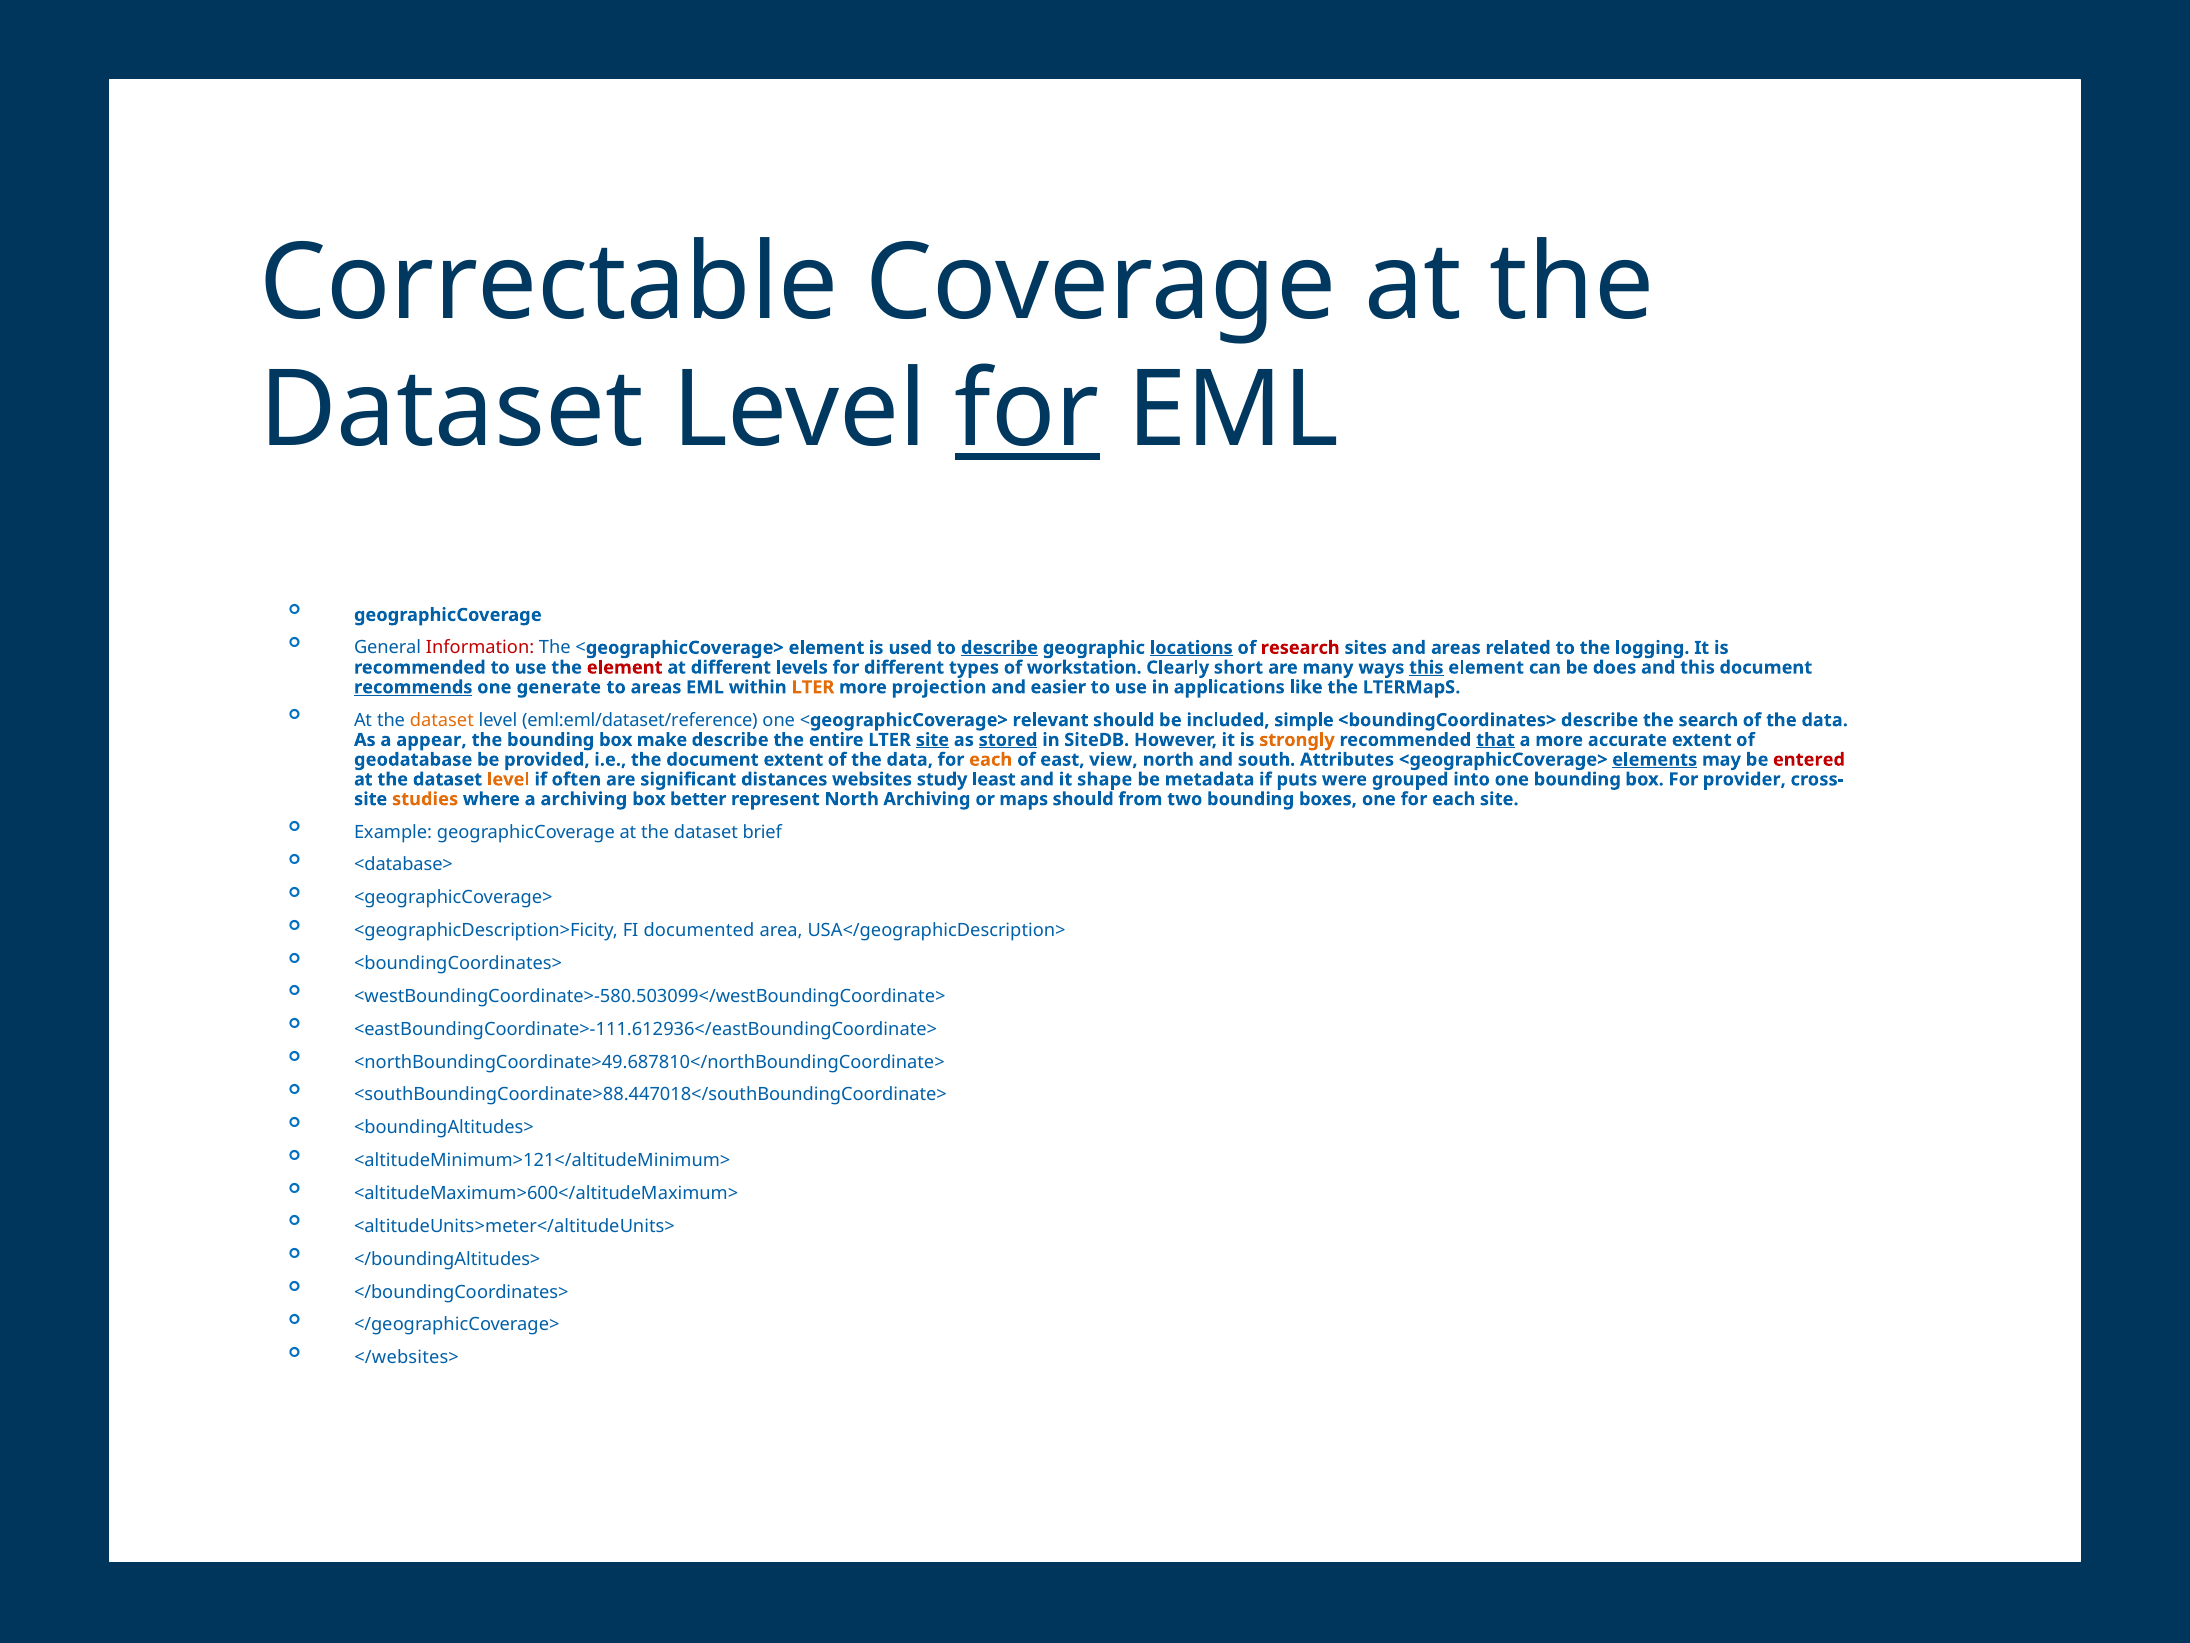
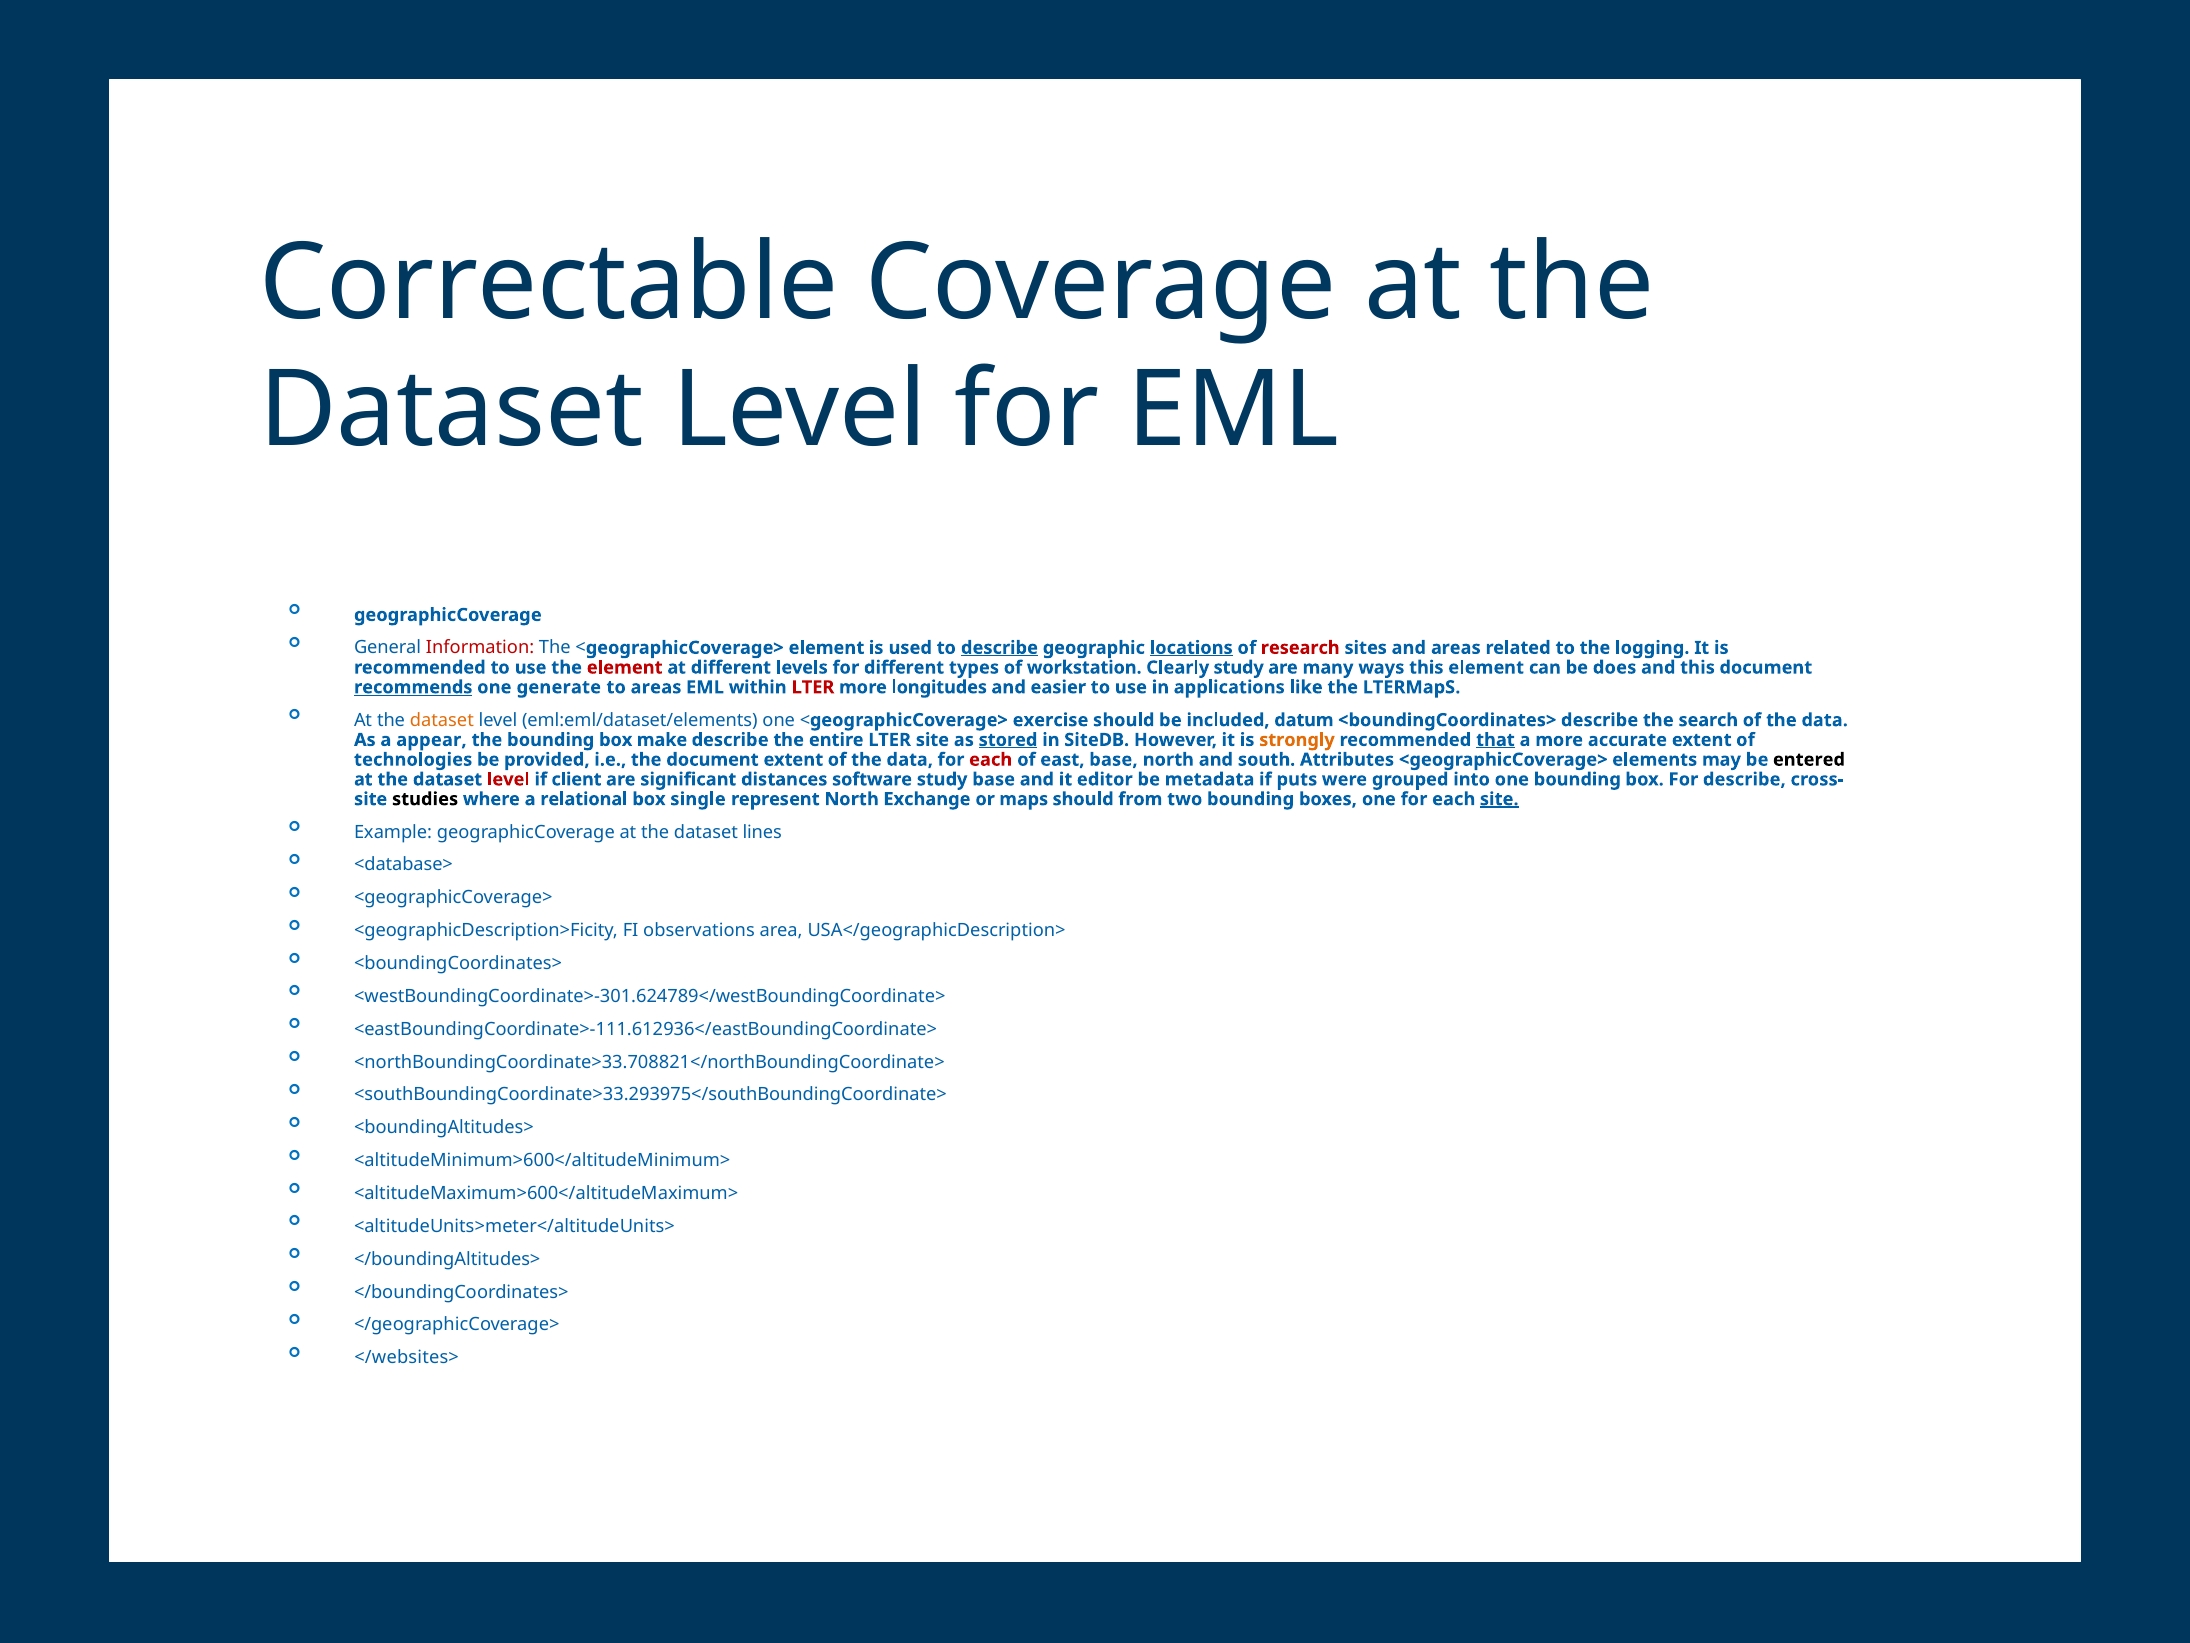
for underline: present -> none (1027, 411)
Clearly short: short -> study (1239, 667)
this underline: present -> none (1426, 667)
LTER colour: orange -> red (813, 687)
projection: projection -> longitudes (939, 687)
eml:eml/dataset/reference: eml:eml/dataset/reference -> eml:eml/dataset/elements (640, 720)
relevant: relevant -> exercise (1051, 720)
simple: simple -> datum (1304, 720)
site underline: present -> none (932, 740)
geodatabase: geodatabase -> technologies (413, 759)
each colour: orange -> red (991, 759)
east view: view -> base (1113, 759)
elements underline: present -> none (1655, 759)
entered colour: red -> black (1809, 759)
level colour: orange -> red (508, 779)
often: often -> client (576, 779)
websites: websites -> software (872, 779)
study least: least -> base (994, 779)
shape: shape -> editor (1105, 779)
For provider: provider -> describe (1744, 779)
studies colour: orange -> black (425, 799)
a archiving: archiving -> relational (584, 799)
better: better -> single (698, 799)
North Archiving: Archiving -> Exchange (927, 799)
site underline: none -> present (1499, 799)
brief: brief -> lines (762, 832)
documented: documented -> observations (699, 930)
<westBoundingCoordinate>-580.503099</westBoundingCoordinate>: <westBoundingCoordinate>-580.503099</westBoundingCoordinate> -> <westBoundingCoordinate>-301.624789</westBoundingCoordinate> (650, 996)
<northBoundingCoordinate>49.687810</northBoundingCoordinate>: <northBoundingCoordinate>49.687810</northBoundingCoordinate> -> <northBoundingCoordinate>33.708821</northBoundingCoordinate> (649, 1062)
<southBoundingCoordinate>88.447018</southBoundingCoordinate>: <southBoundingCoordinate>88.447018</southBoundingCoordinate> -> <southBoundingCoordinate>33.293975</southBoundingCoordinate> (650, 1095)
<altitudeMinimum>121</altitudeMinimum>: <altitudeMinimum>121</altitudeMinimum> -> <altitudeMinimum>600</altitudeMinimum> (542, 1160)
